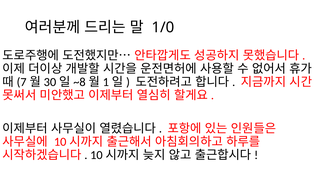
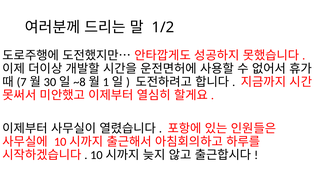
1/0: 1/0 -> 1/2 (163, 27)
